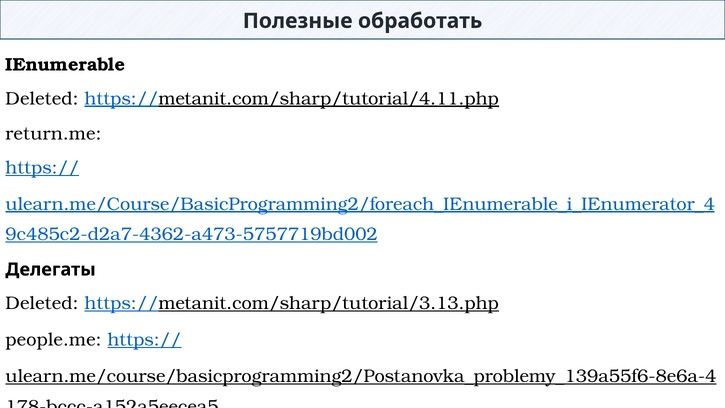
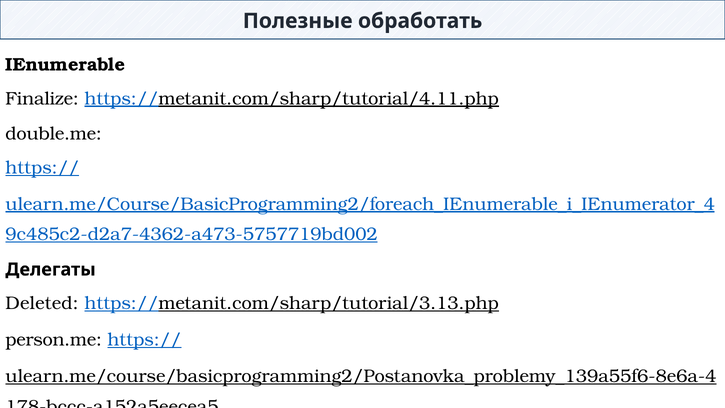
Deleted: Deleted -> Finalize (42, 98)
return.me: return.me -> double.me (54, 134)
people.me: people.me -> person.me (54, 340)
